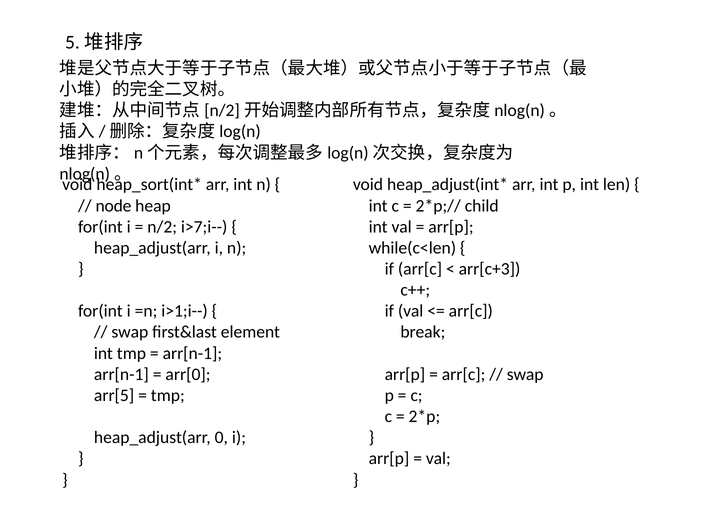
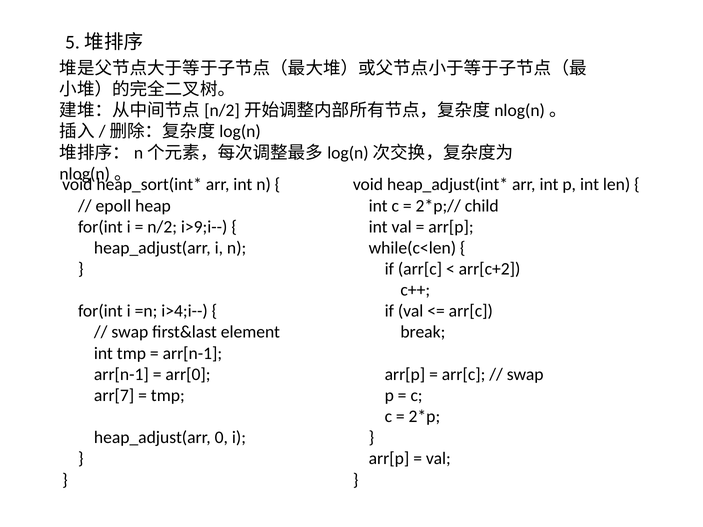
node: node -> epoll (113, 206)
i>7;i--: i>7;i-- -> i>9;i-- (204, 227)
arr[c+3: arr[c+3 -> arr[c+2 (490, 269)
i>1;i--: i>1;i-- -> i>4;i-- (185, 311)
arr[5: arr[5 -> arr[7 (114, 396)
